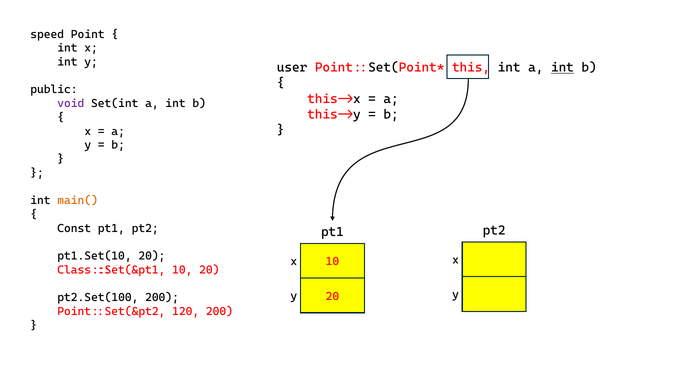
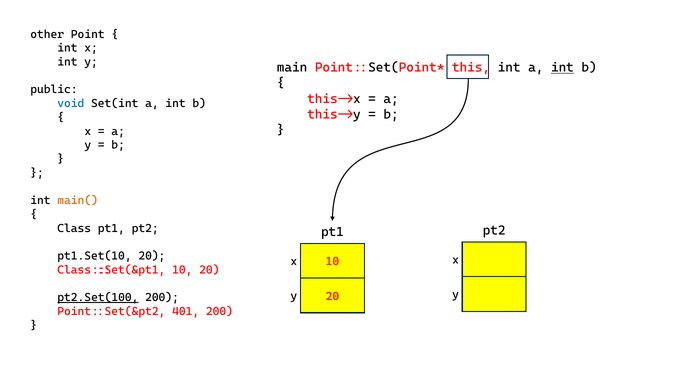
speed: speed -> other (47, 34)
user: user -> main (292, 68)
void colour: purple -> blue (71, 104)
Const: Const -> Class (74, 228)
pt2.Set(100 underline: none -> present (98, 298)
120: 120 -> 401 (186, 312)
